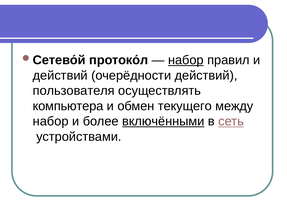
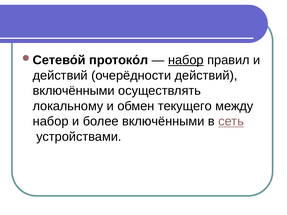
пользователя: пользователя -> включёнными (74, 91)
компьютера: компьютера -> локальному (68, 106)
включёнными underline: present -> none (163, 121)
